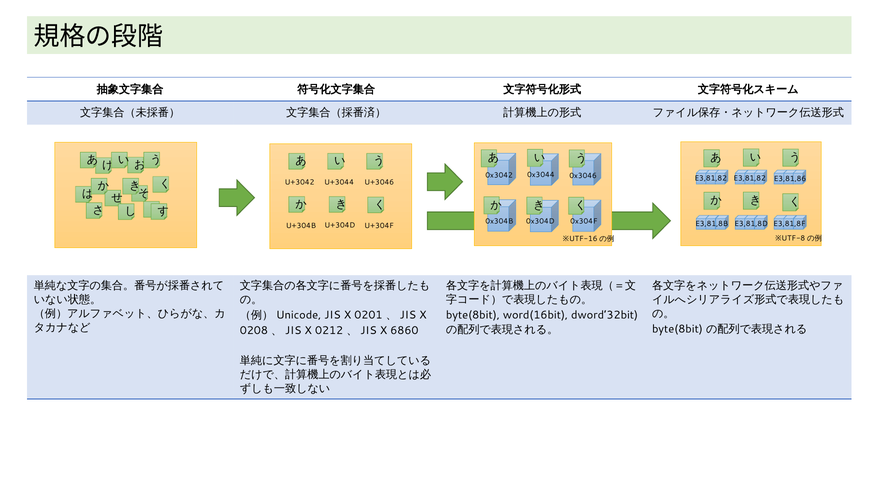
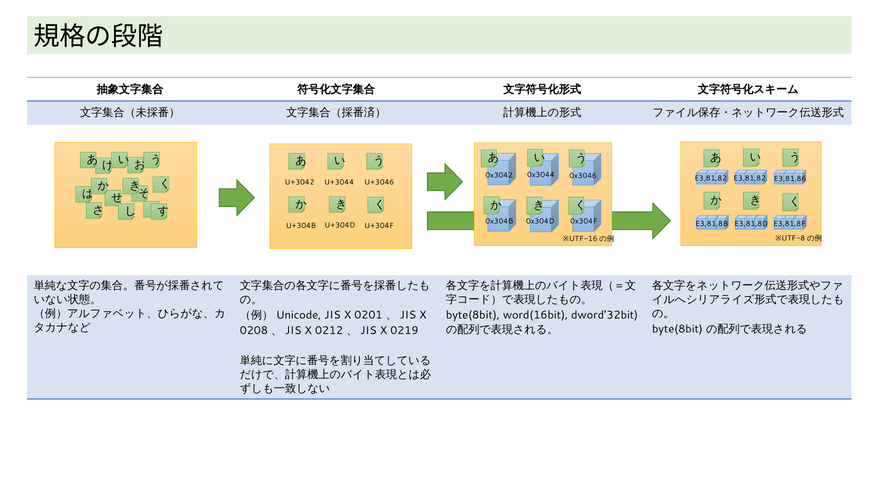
6860: 6860 -> 0219 (404, 331)
